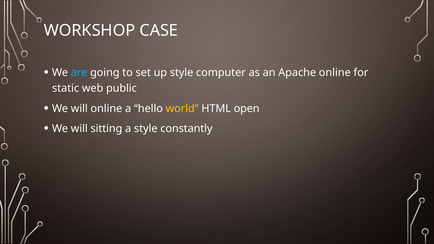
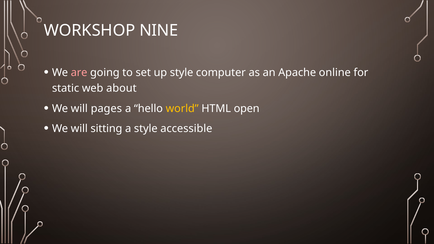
CASE: CASE -> NINE (159, 30)
are colour: light blue -> pink (79, 73)
public: public -> about (121, 88)
will online: online -> pages (106, 108)
constantly: constantly -> accessible (186, 129)
